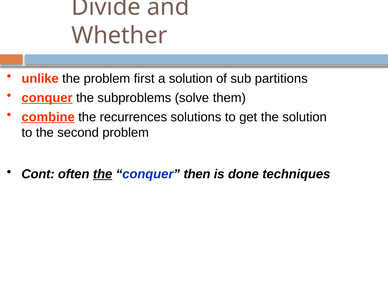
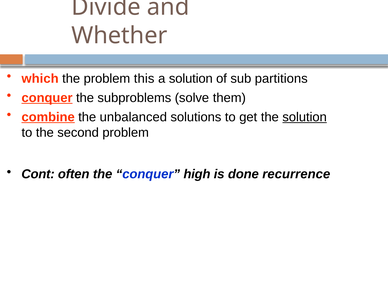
unlike: unlike -> which (40, 79)
first: first -> this (144, 79)
recurrences: recurrences -> unbalanced (133, 117)
solution underline: none -> present (305, 117)
the underline: present -> none (103, 174)
then: then -> high (197, 174)
techniques: techniques -> recurrence (296, 174)
